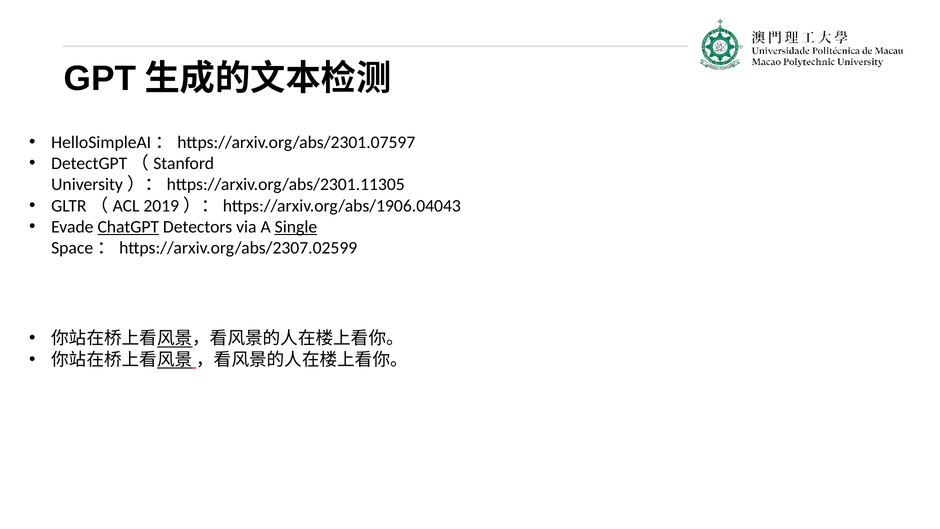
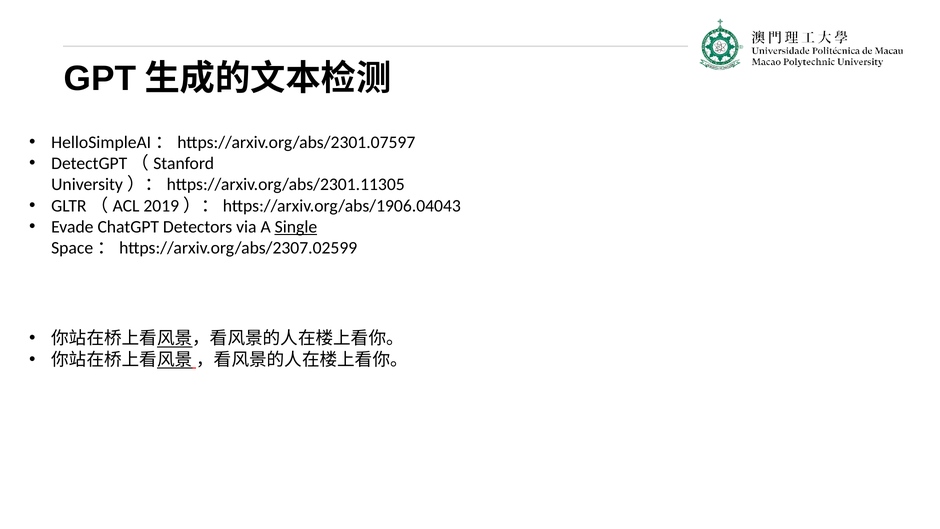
ChatGPT underline: present -> none (128, 227)
